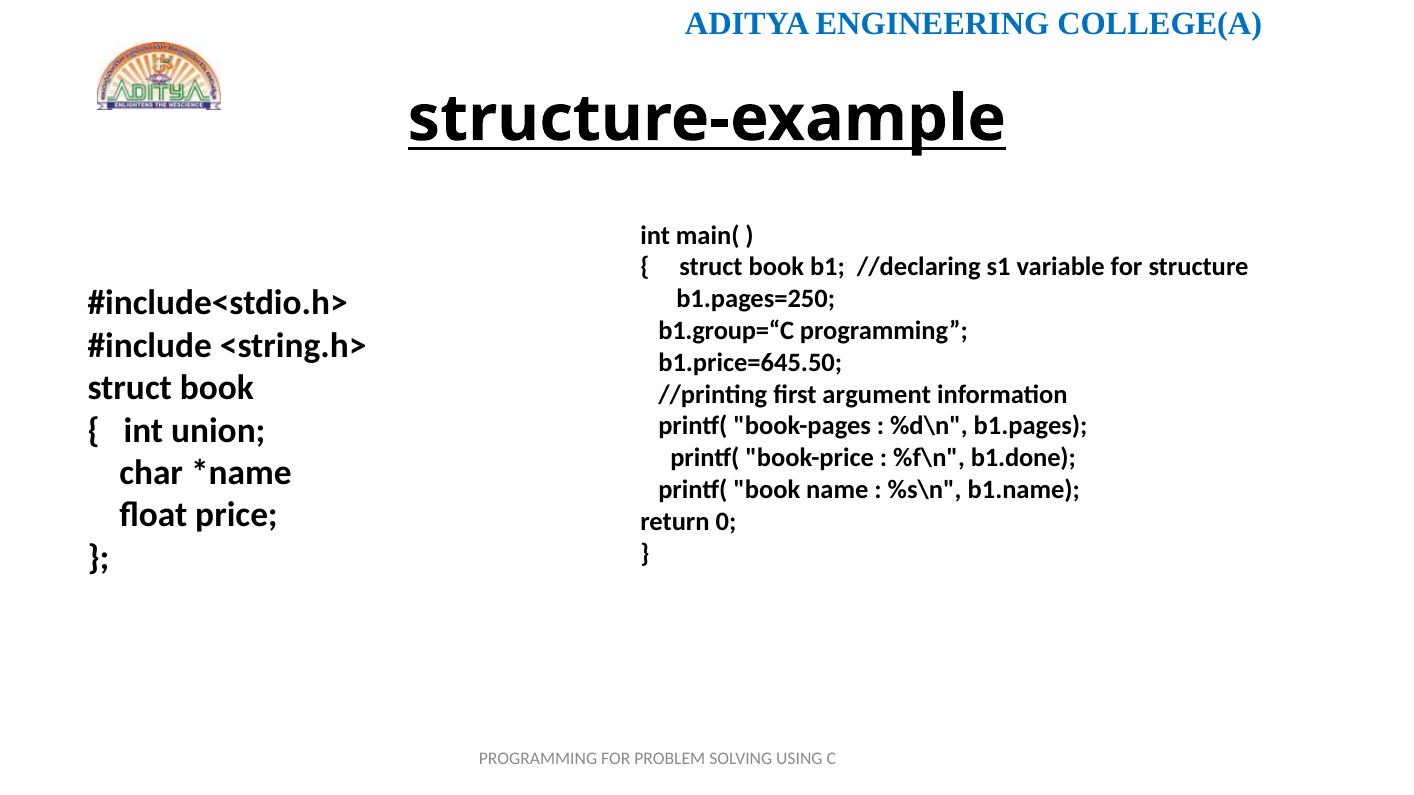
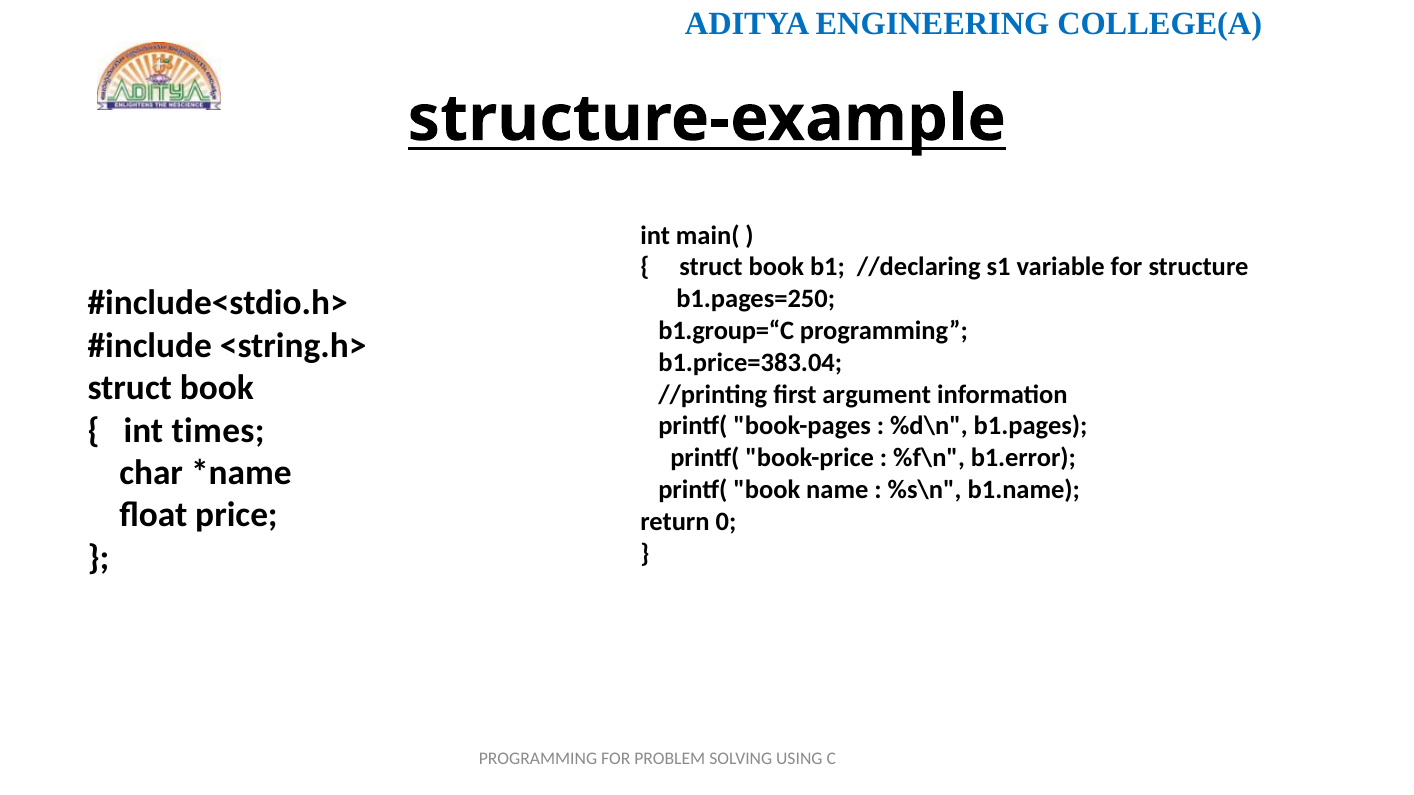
b1.price=645.50: b1.price=645.50 -> b1.price=383.04 (750, 363)
union: union -> times (218, 431)
b1.done: b1.done -> b1.error (1023, 458)
